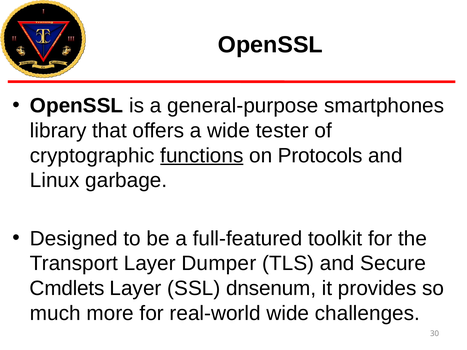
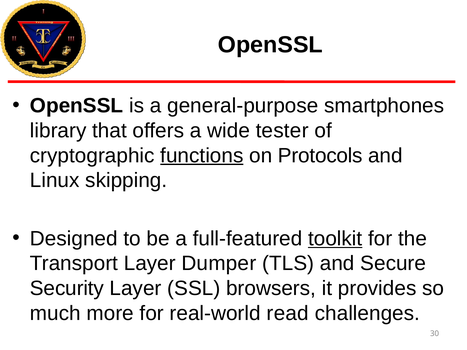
garbage: garbage -> skipping (126, 181)
toolkit underline: none -> present (335, 239)
Cmdlets: Cmdlets -> Security (67, 289)
dnsenum: dnsenum -> browsers (271, 289)
real-world wide: wide -> read (288, 314)
